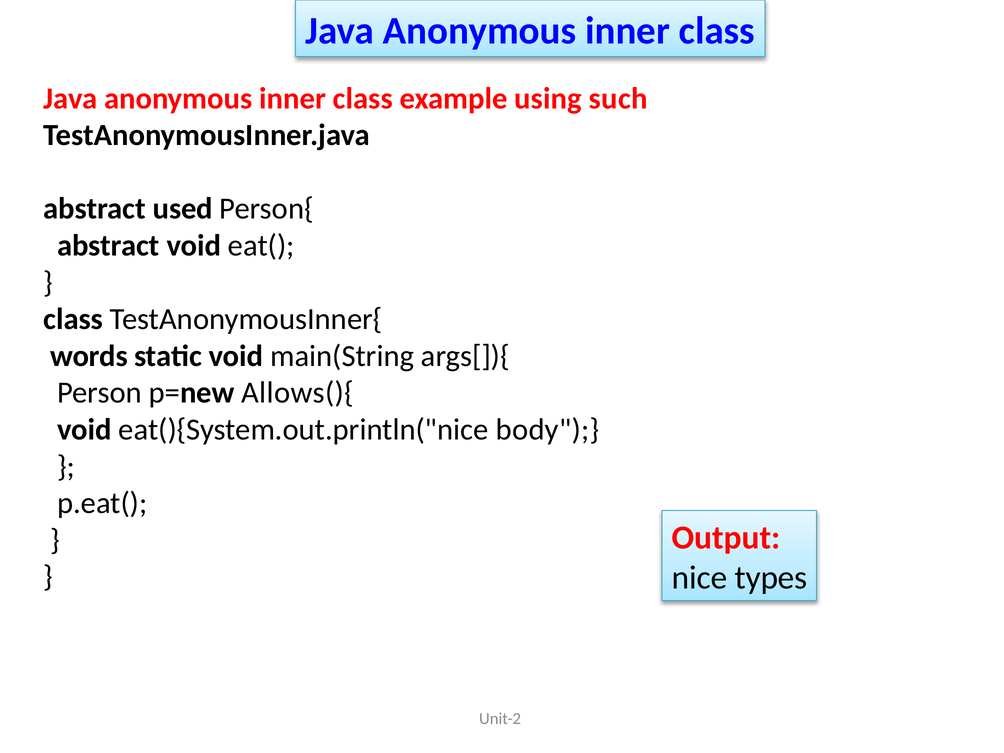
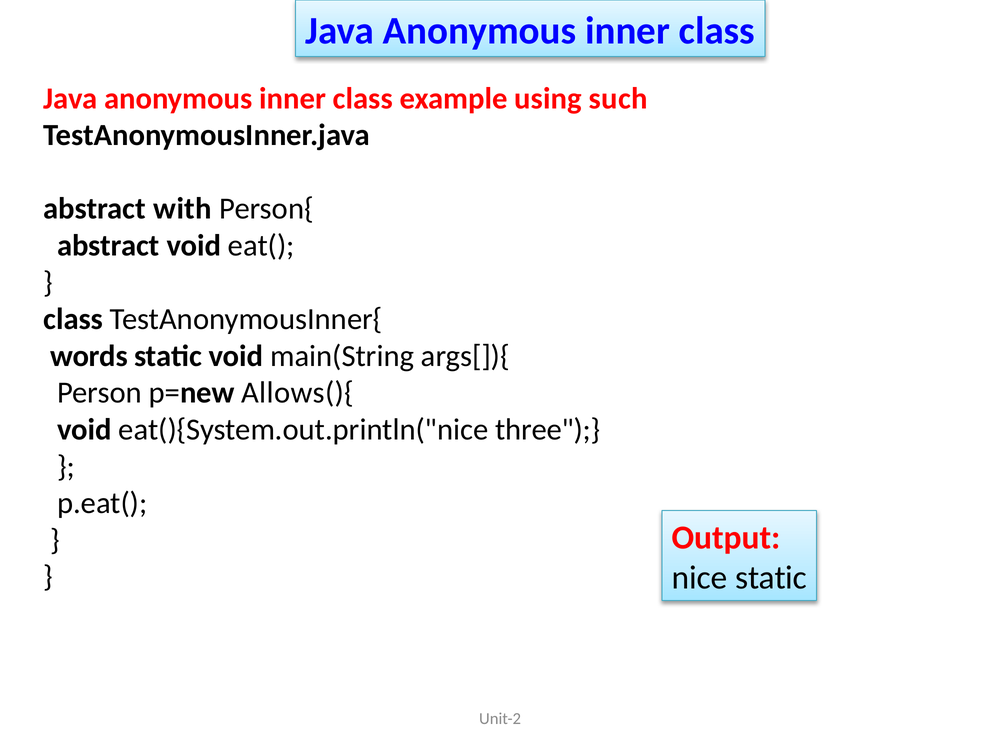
used: used -> with (183, 209)
body: body -> three (548, 430)
nice types: types -> static (771, 578)
